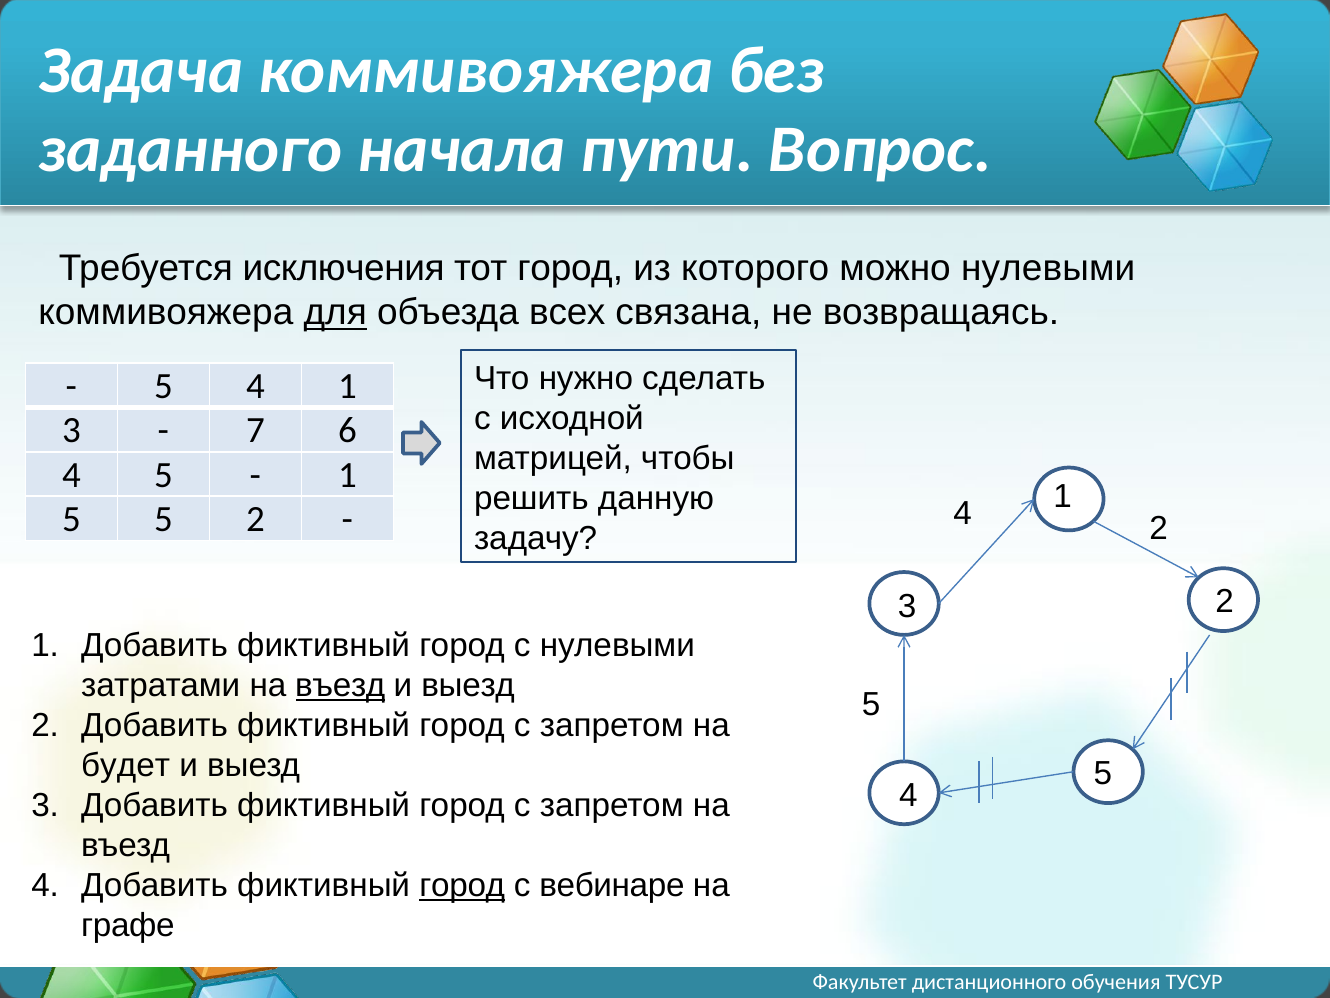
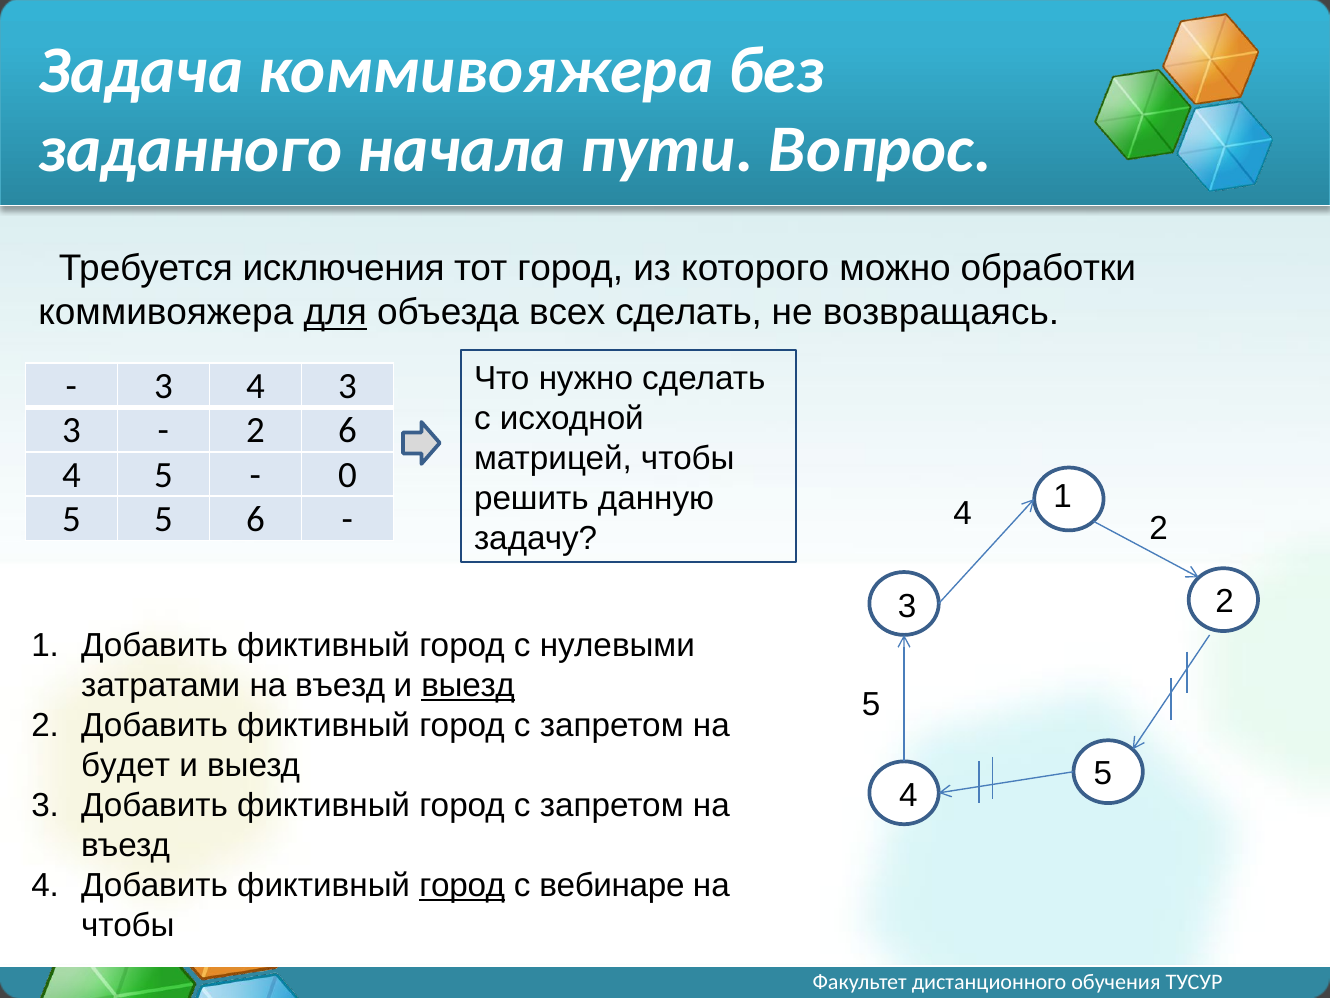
можно нулевыми: нулевыми -> обработки (1048, 268)
всех связана: связана -> сделать (689, 313)
5: 5 -> 3 (163, 386)
4 1: 1 -> 3 (347, 386)
7: 7 -> 2 (255, 430)
1: 1 -> 0 (347, 475)
5 2: 2 -> 6 (255, 519)
въезд underline: present -> none (340, 686)
выезд underline: none -> present (468, 686)
графе: графе -> чтобы (128, 925)
